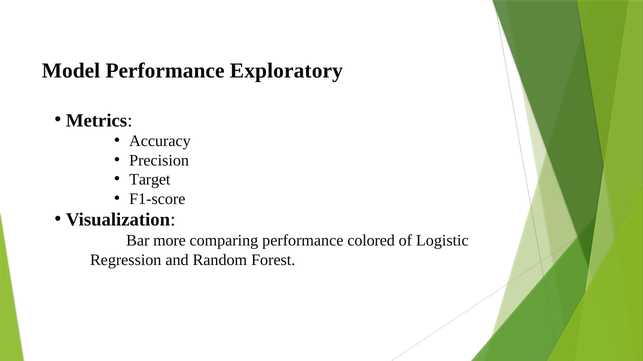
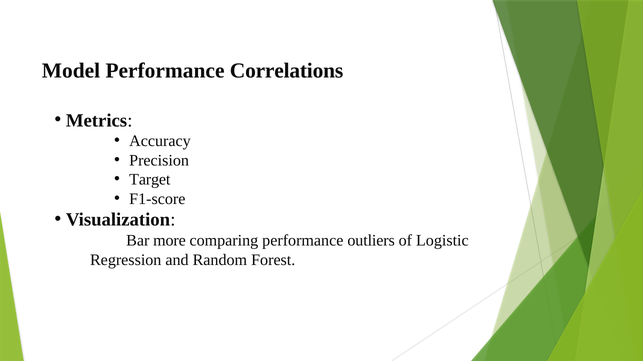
Exploratory: Exploratory -> Correlations (287, 71)
colored: colored -> outliers (371, 241)
